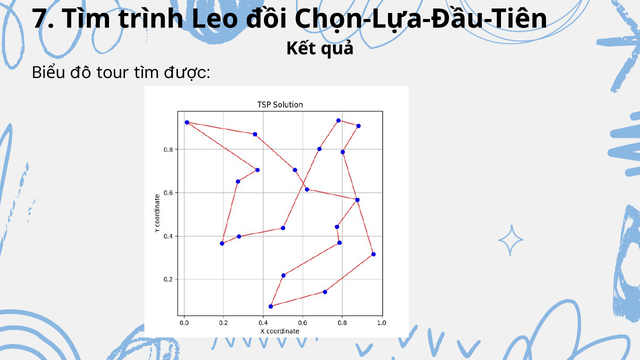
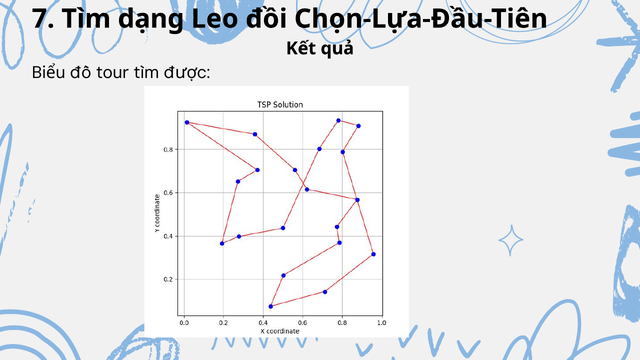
trình: trình -> dạng (151, 19)
